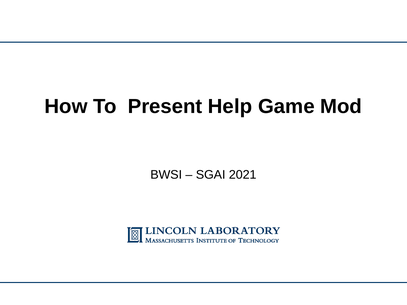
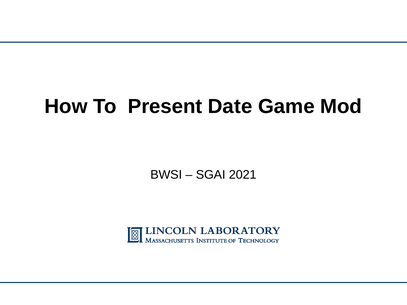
Help: Help -> Date (230, 106)
